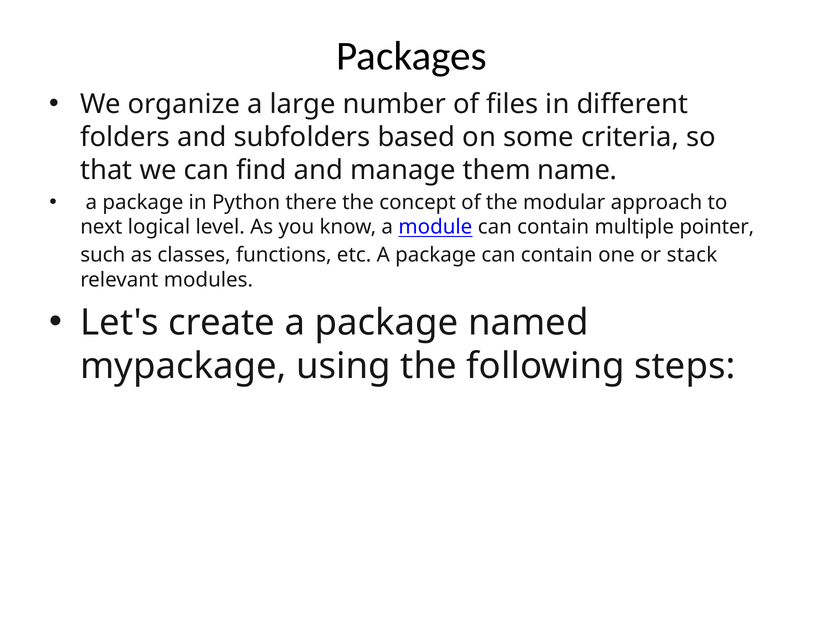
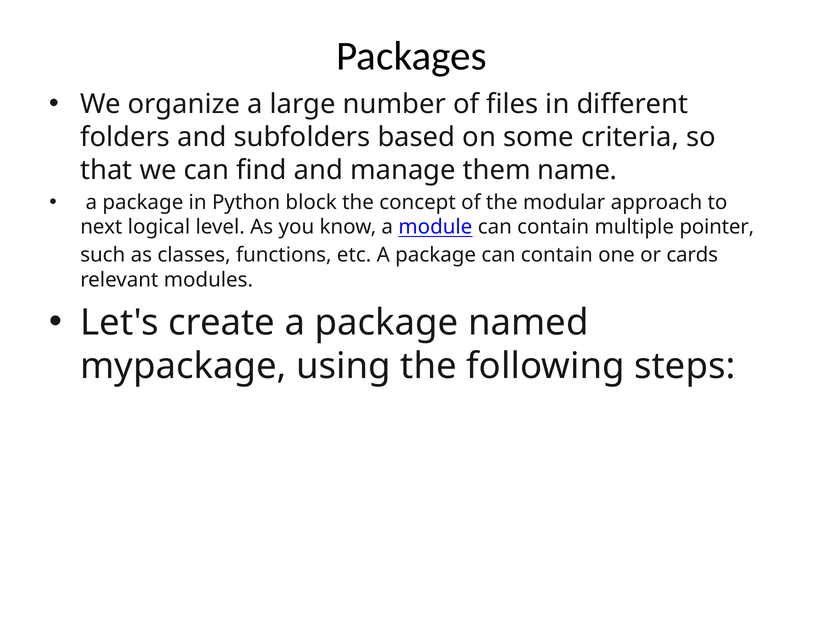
there: there -> block (311, 203)
stack: stack -> cards (692, 255)
